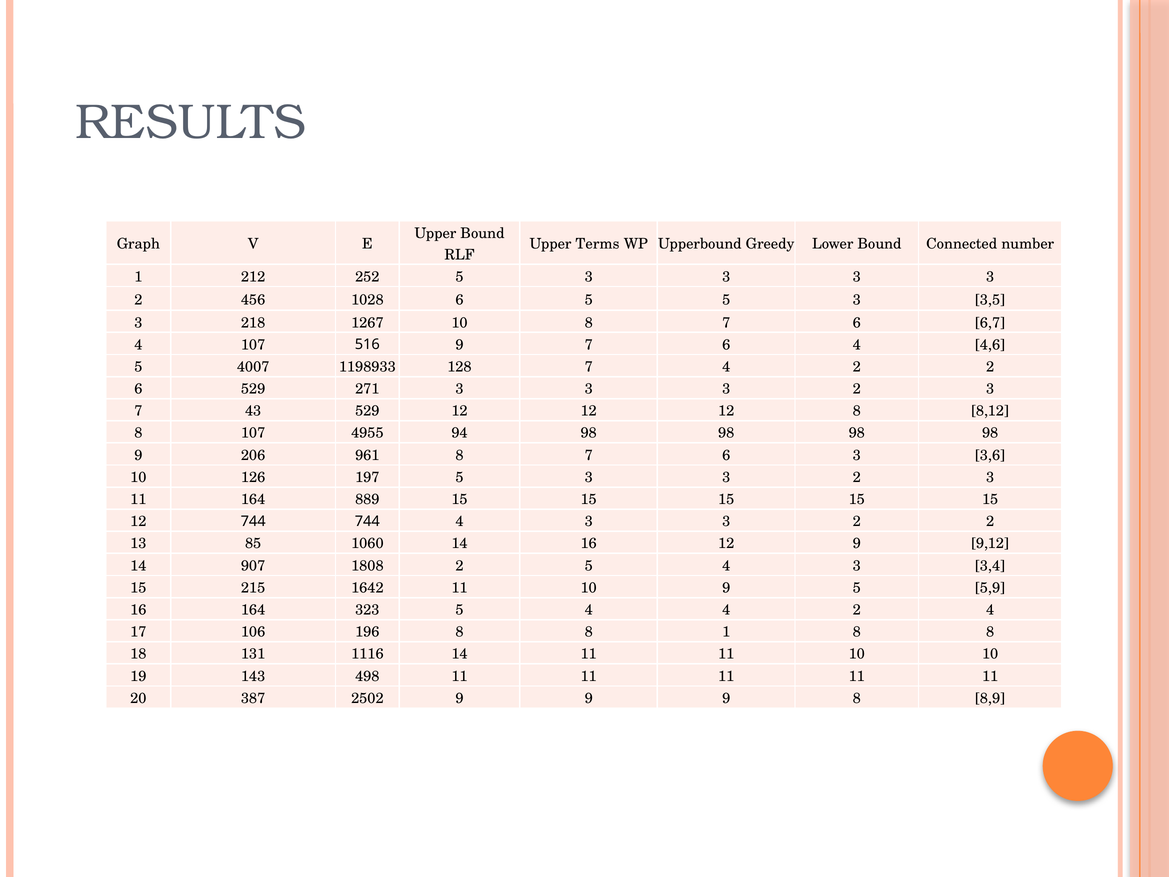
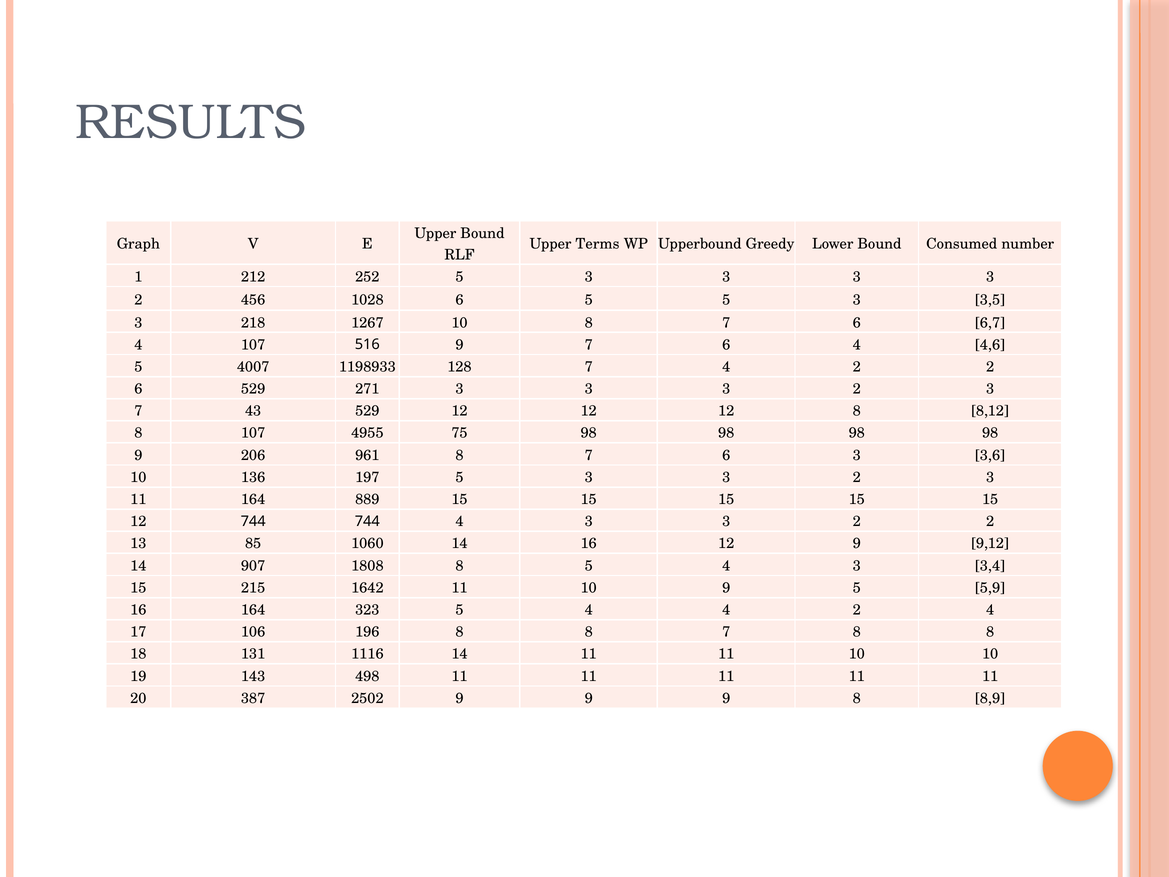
Connected: Connected -> Consumed (962, 244)
94: 94 -> 75 (460, 433)
126: 126 -> 136 (253, 477)
1808 2: 2 -> 8 (460, 566)
8 8 1: 1 -> 7 (726, 632)
